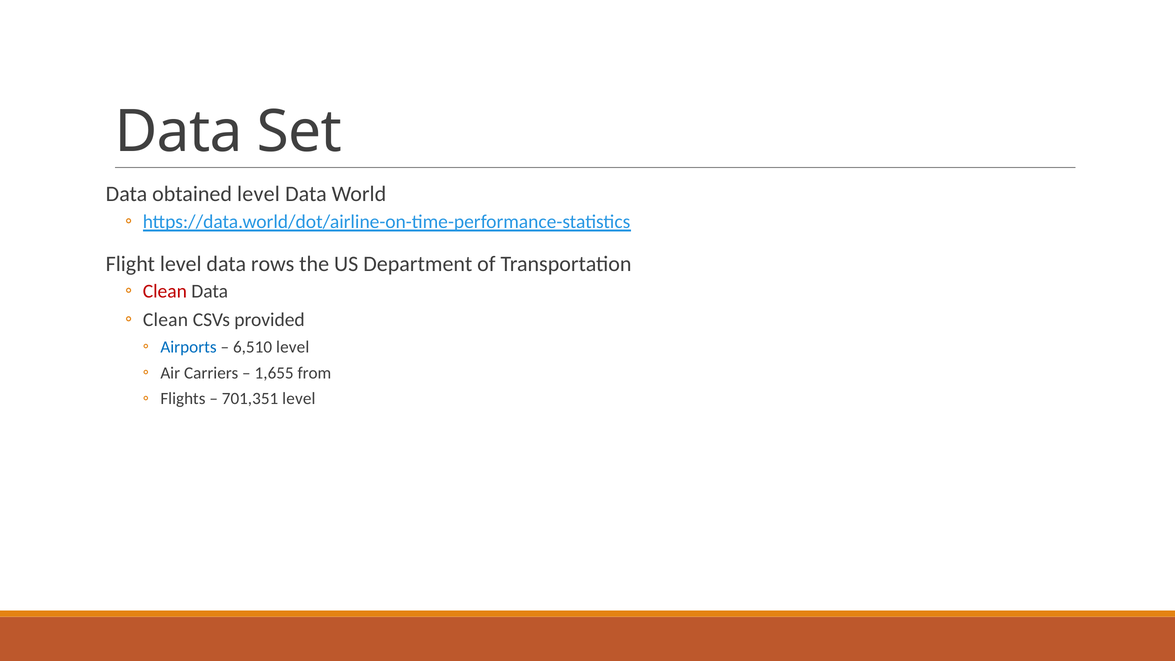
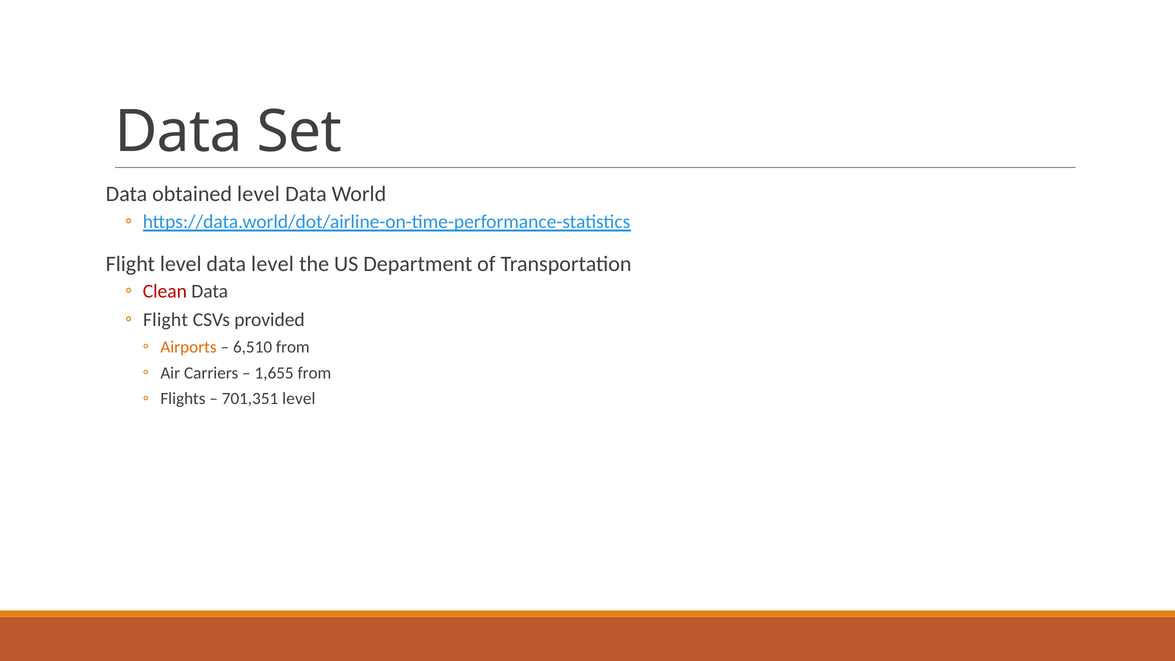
data rows: rows -> level (273, 264)
Clean: Clean -> Flight (165, 320)
Airports colour: blue -> orange (189, 347)
6,510 level: level -> from (293, 347)
